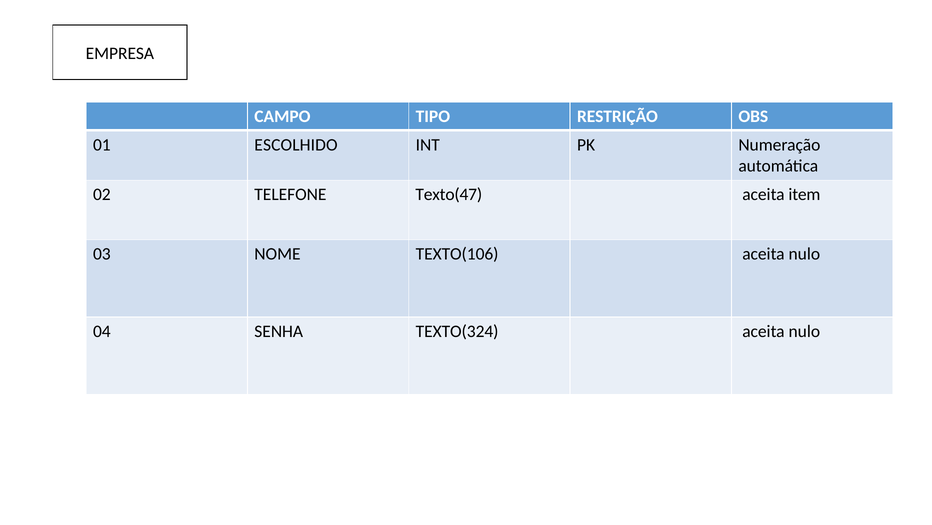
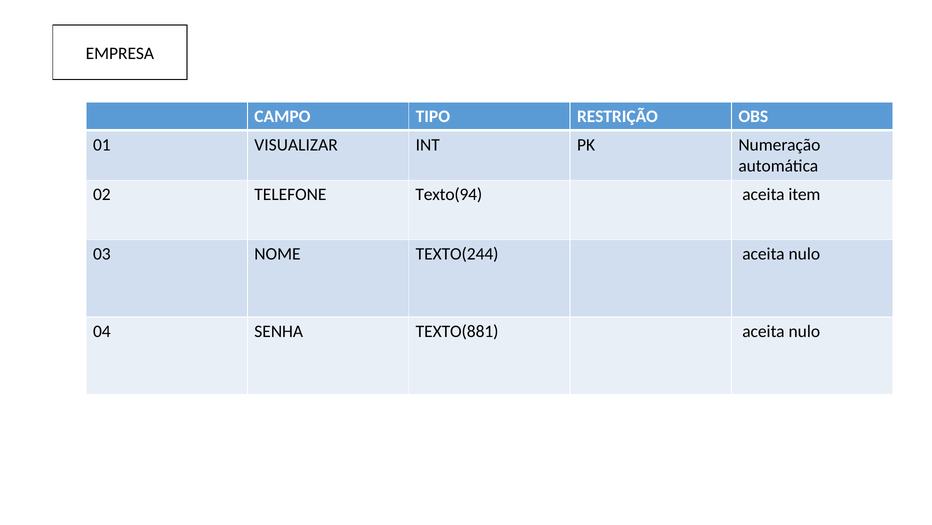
ESCOLHIDO: ESCOLHIDO -> VISUALIZAR (296, 145)
Texto(47: Texto(47 -> Texto(94 (449, 194)
TEXTO(106: TEXTO(106 -> TEXTO(244 (457, 254)
TEXTO(324: TEXTO(324 -> TEXTO(881 (457, 331)
